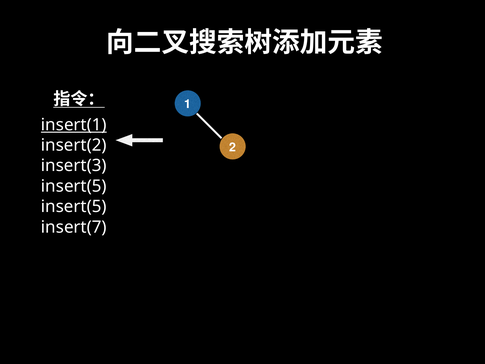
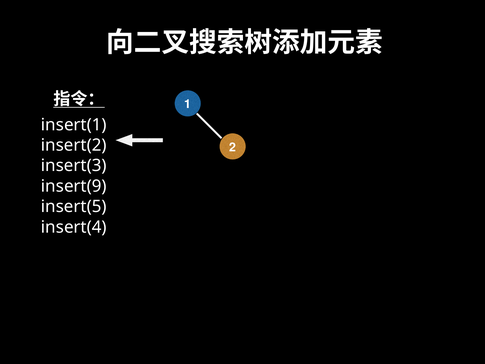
insert(1 underline: present -> none (74, 125)
insert(5: insert(5 -> insert(9 (74, 186)
insert(7: insert(7 -> insert(4 (74, 227)
